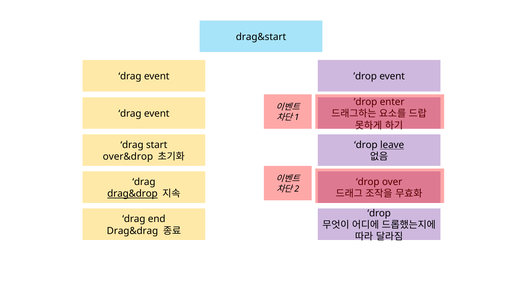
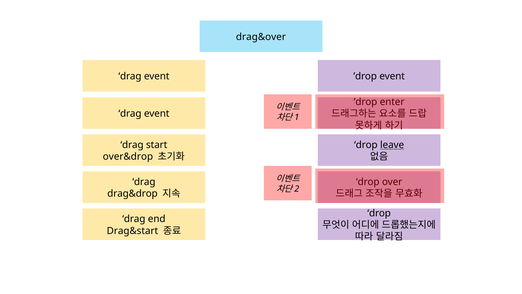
drag&start: drag&start -> drag&over (261, 37)
drag&drop underline: present -> none (132, 193)
Drag&drag: Drag&drag -> Drag&start (132, 230)
